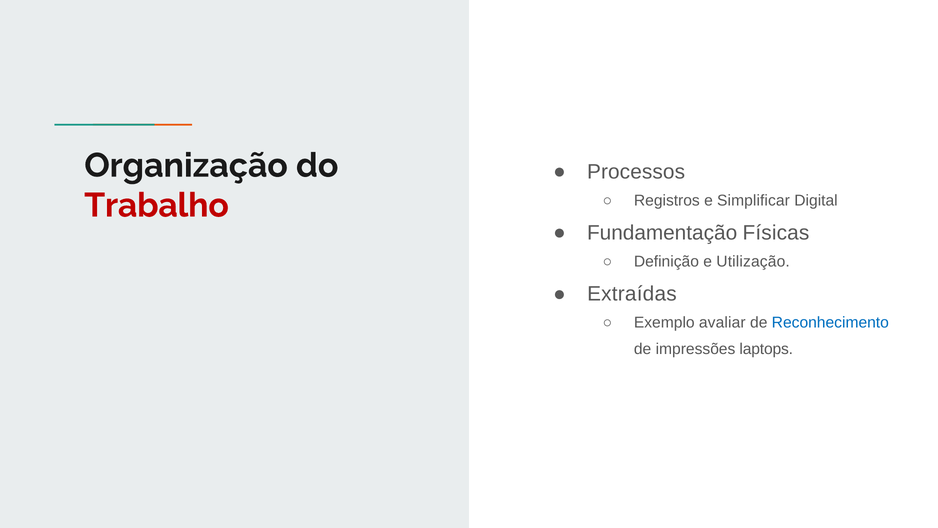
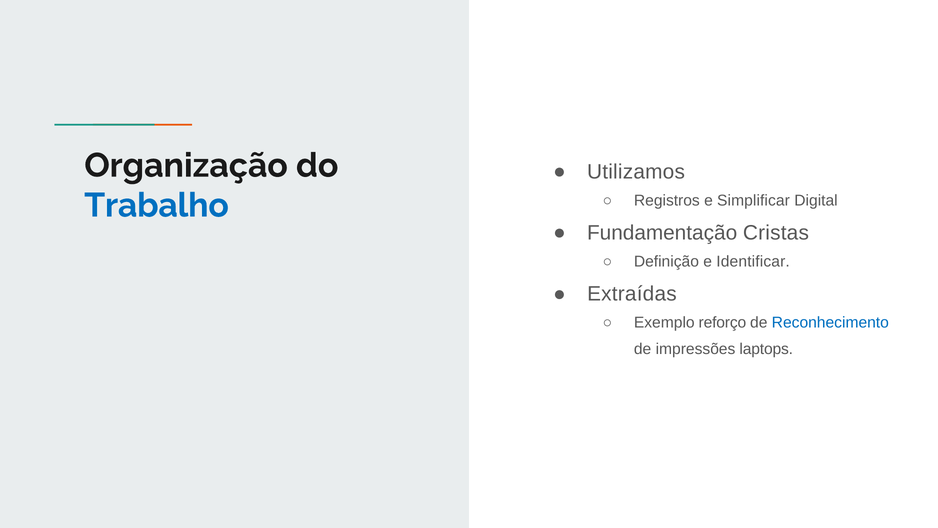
Processos: Processos -> Utilizamos (636, 172)
Trabalho colour: red -> blue (157, 205)
Físicas: Físicas -> Cristas (776, 233)
Utilização: Utilização -> Identificar (753, 262)
avaliar: avaliar -> reforço (722, 323)
